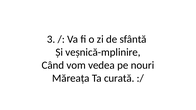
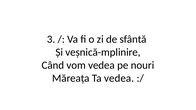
Ta curată: curată -> vedea (119, 78)
